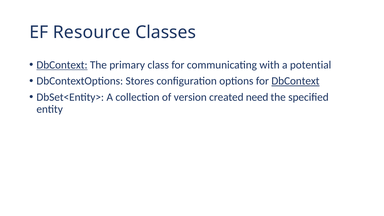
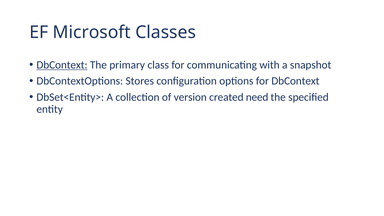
Resource: Resource -> Microsoft (92, 32)
potential: potential -> snapshot (311, 65)
DbContext underline: present -> none (295, 81)
